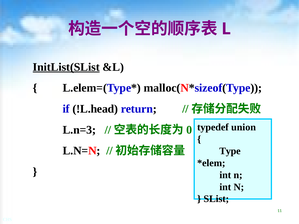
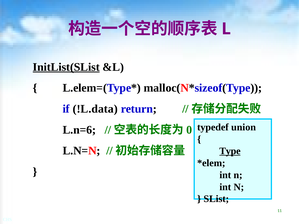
!L.head: !L.head -> !L.data (95, 109)
L.n=3: L.n=3 -> L.n=6 (79, 130)
Type underline: none -> present (230, 151)
